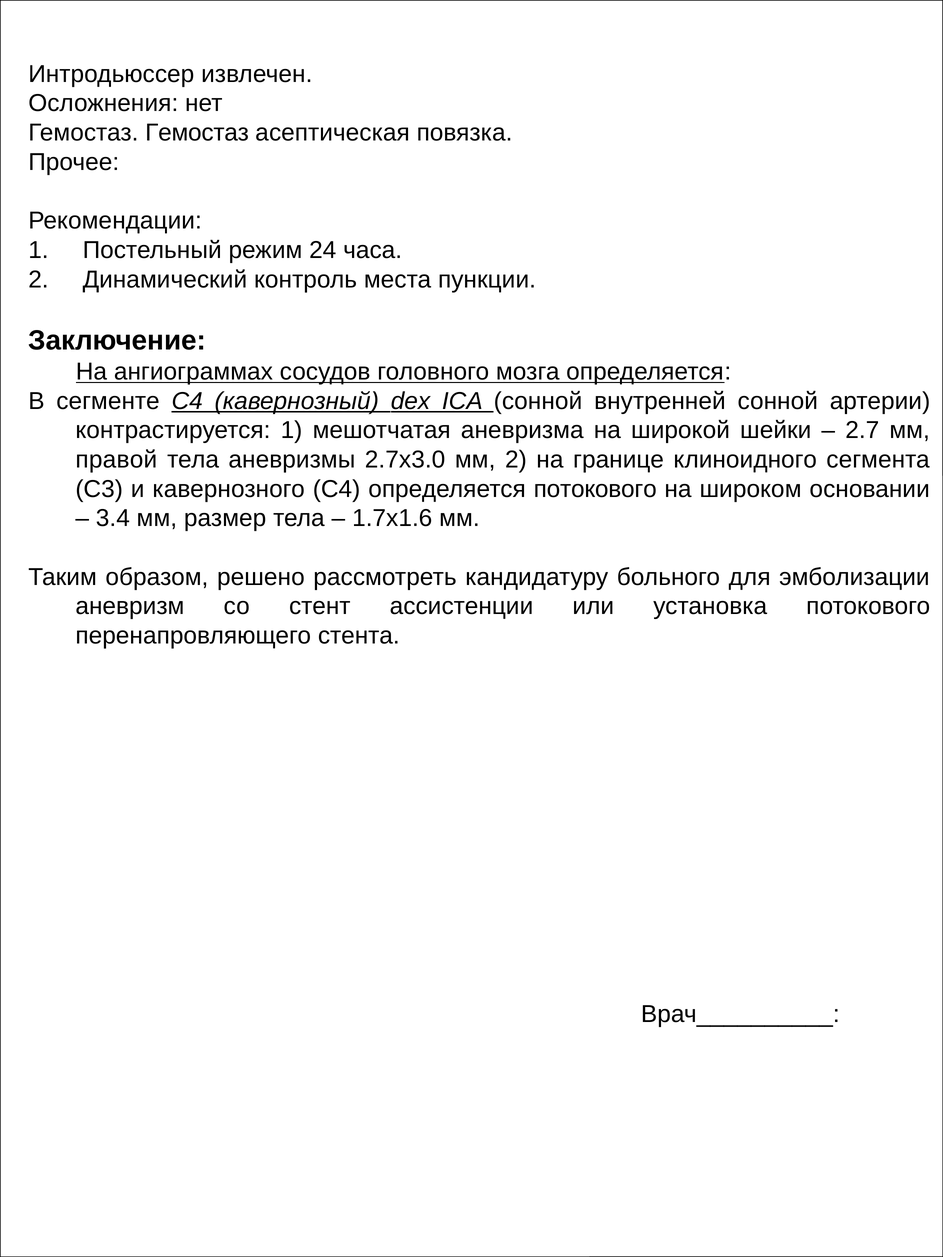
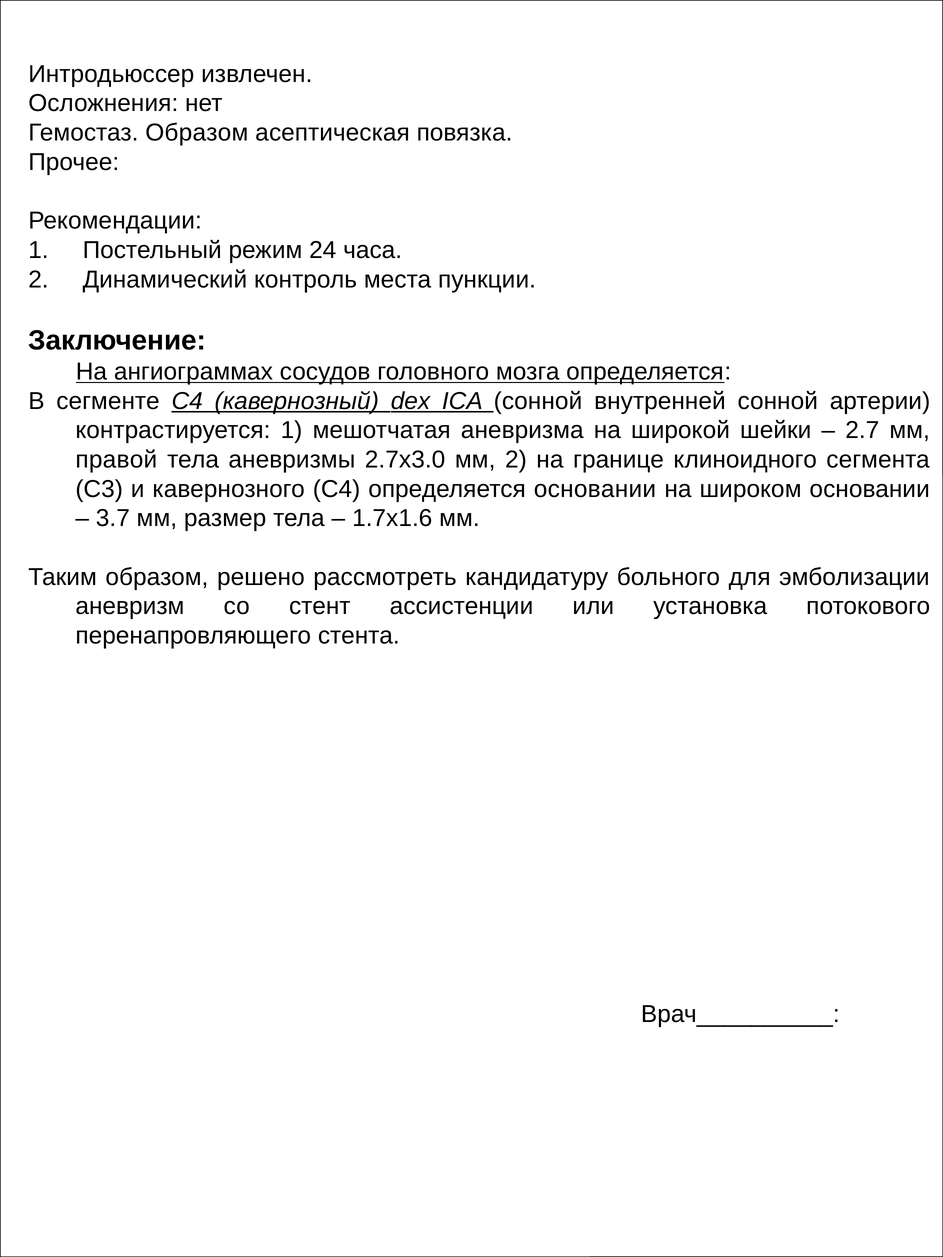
Гемостаз Гемостаз: Гемостаз -> Образом (197, 133)
определяется потокового: потокового -> основании (595, 489)
3.4: 3.4 -> 3.7 (113, 519)
